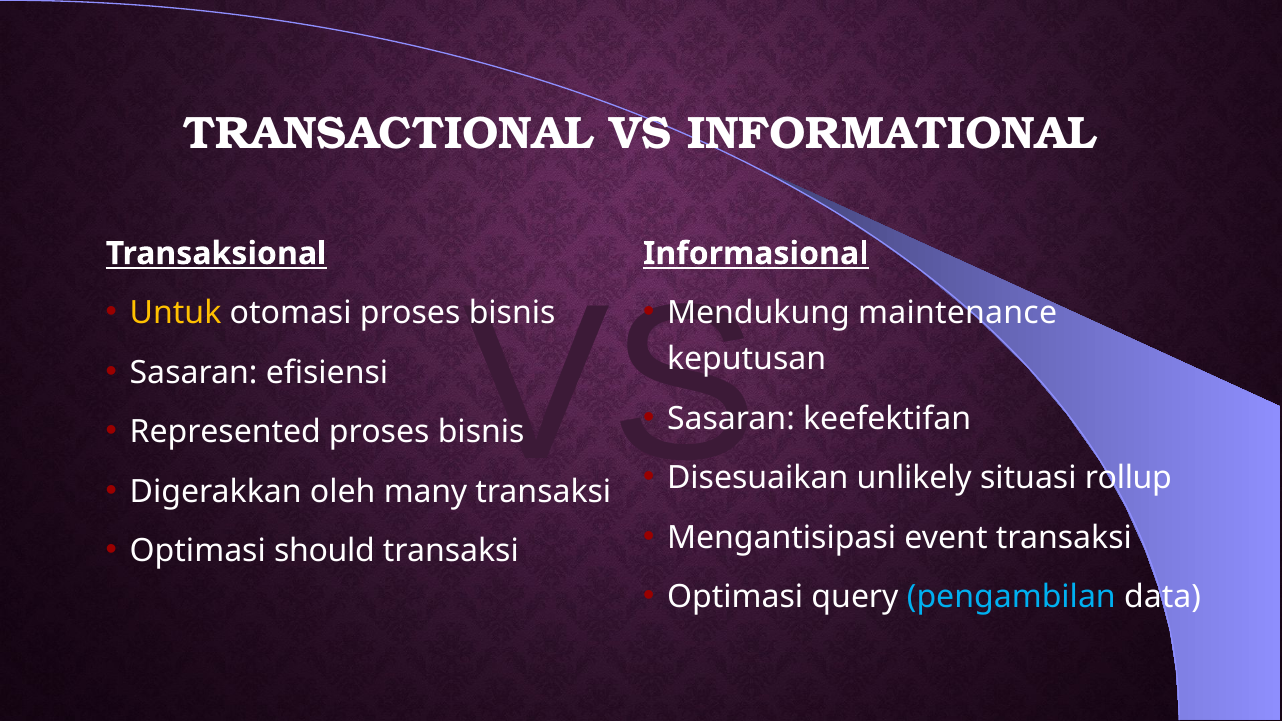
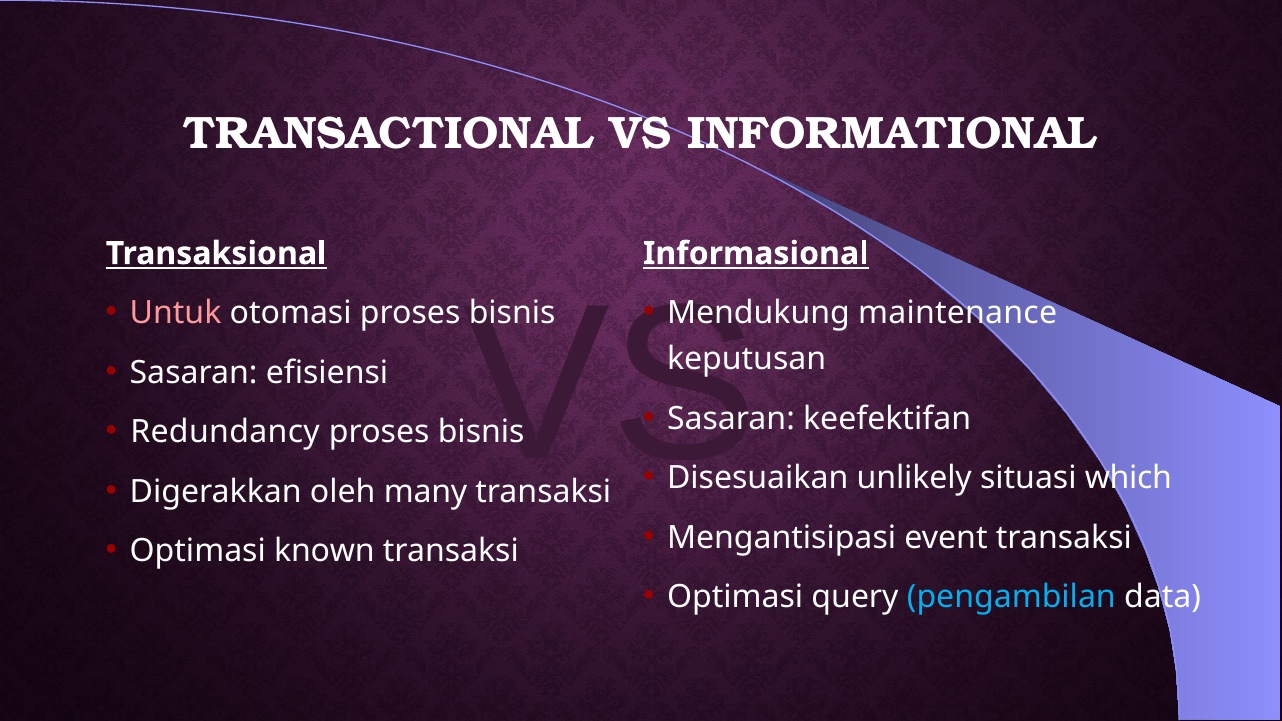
Untuk colour: yellow -> pink (176, 313)
Represented: Represented -> Redundancy (225, 432)
rollup: rollup -> which (1128, 478)
should: should -> known (324, 551)
